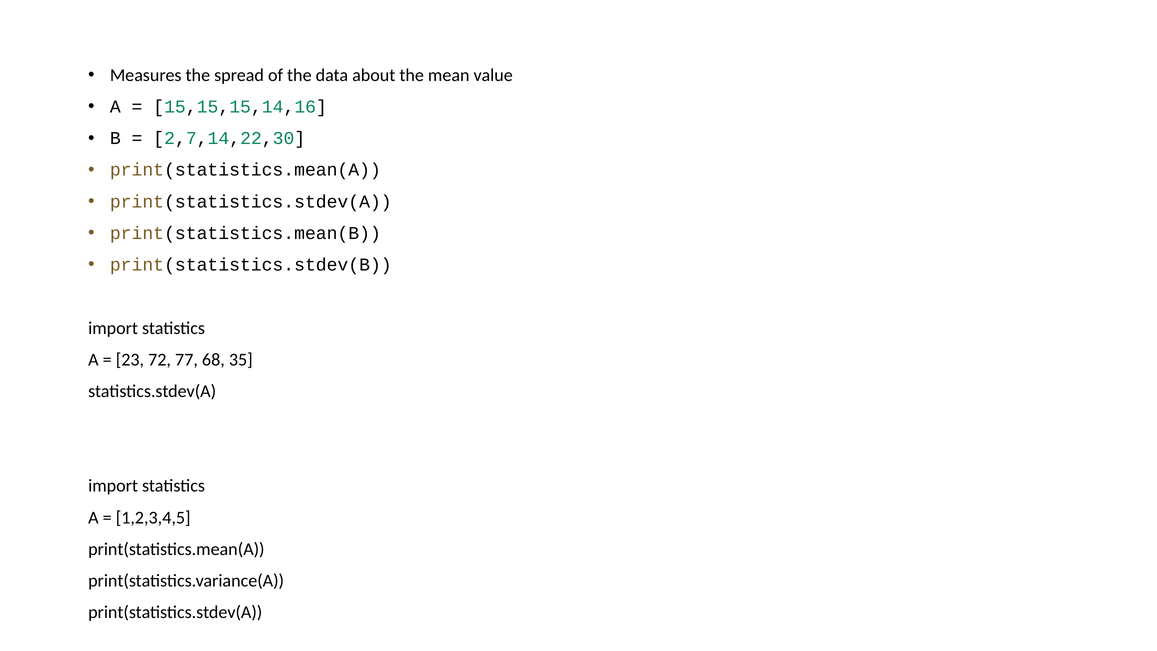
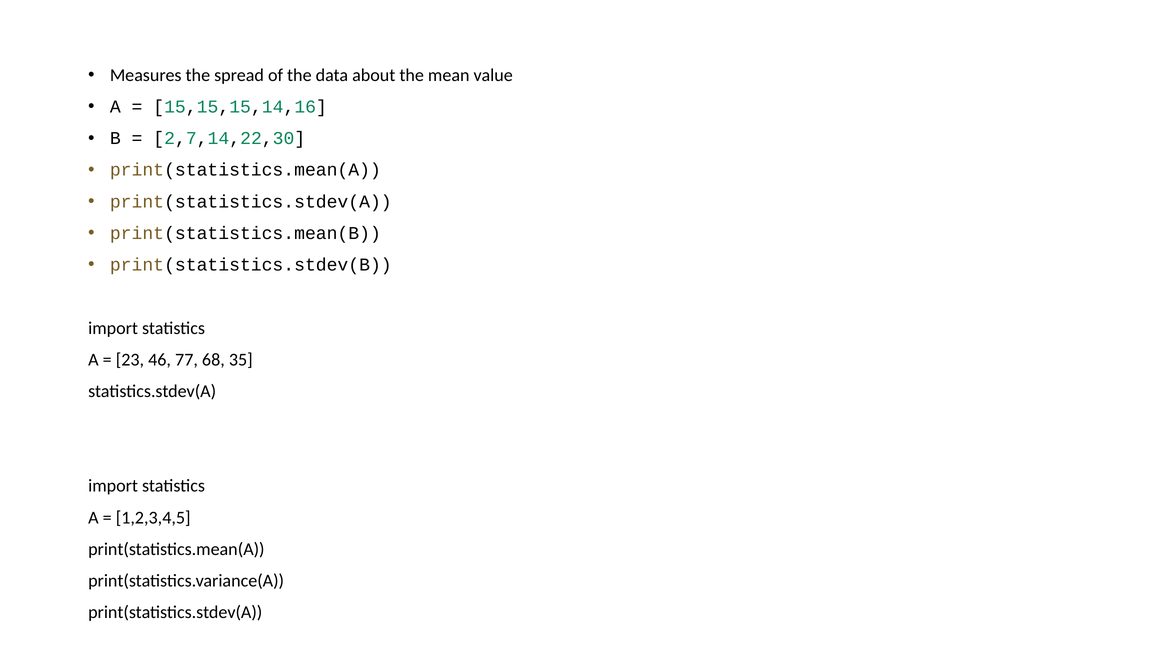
72: 72 -> 46 (160, 360)
